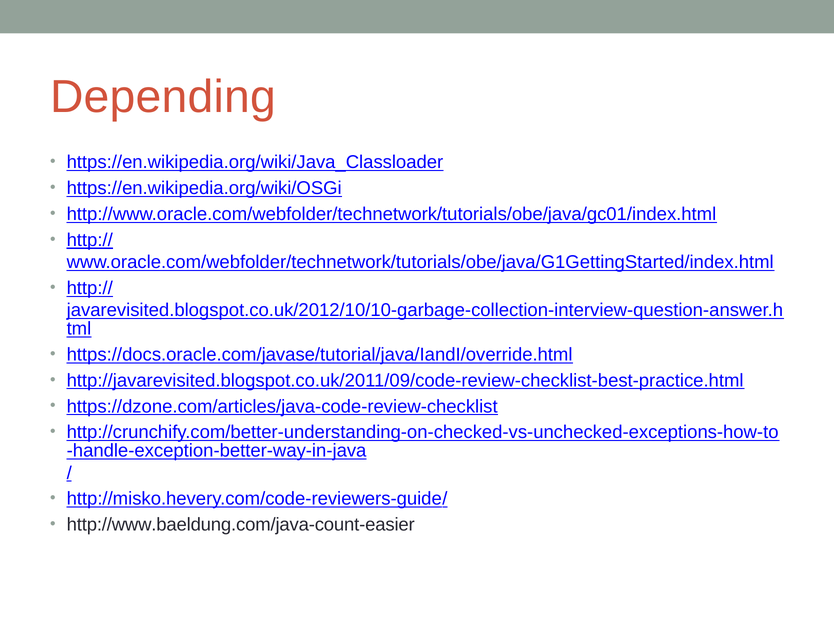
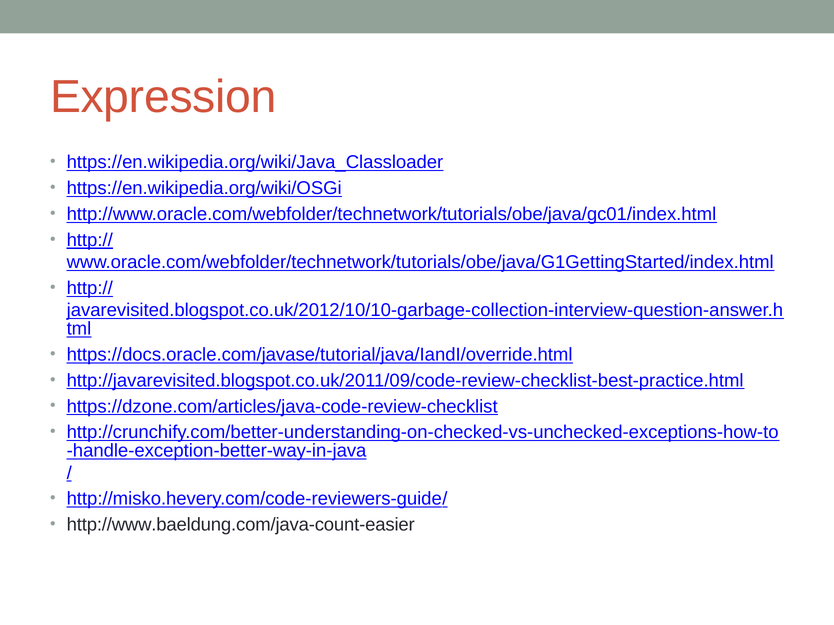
Depending: Depending -> Expression (163, 97)
